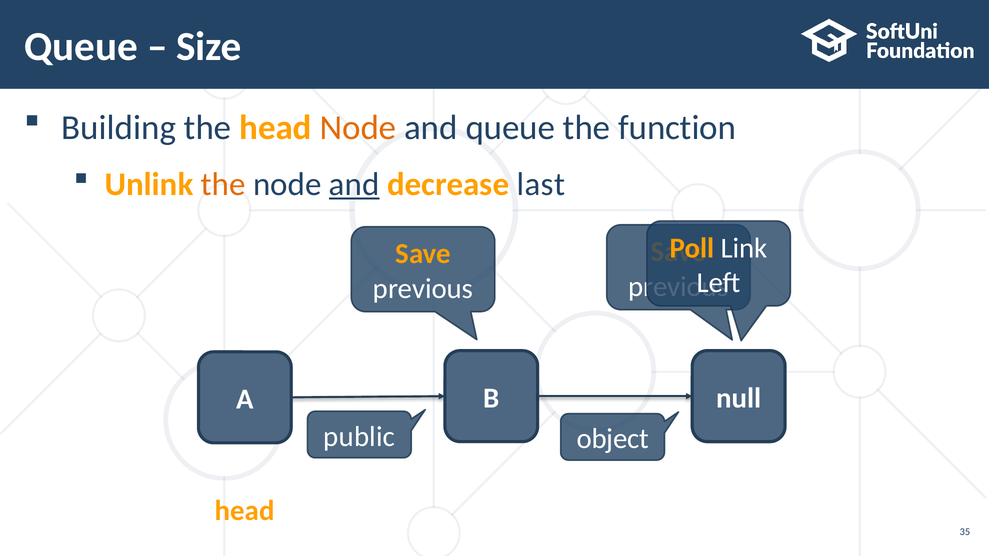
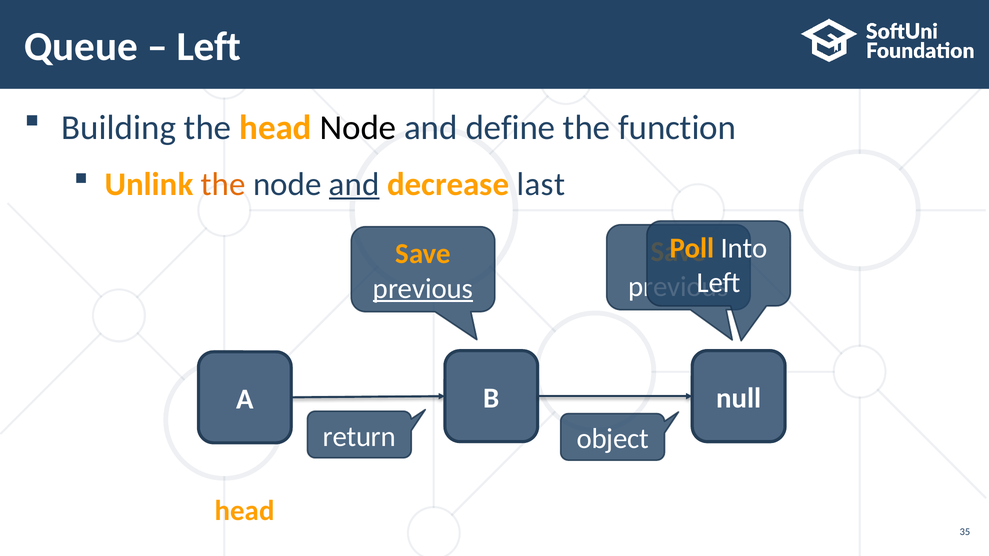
Size: Size -> Left (209, 47)
Node colour: orange -> black (358, 128)
and queue: queue -> define (510, 128)
Link: Link -> Into (744, 248)
previous underline: none -> present (423, 289)
public: public -> return (359, 437)
